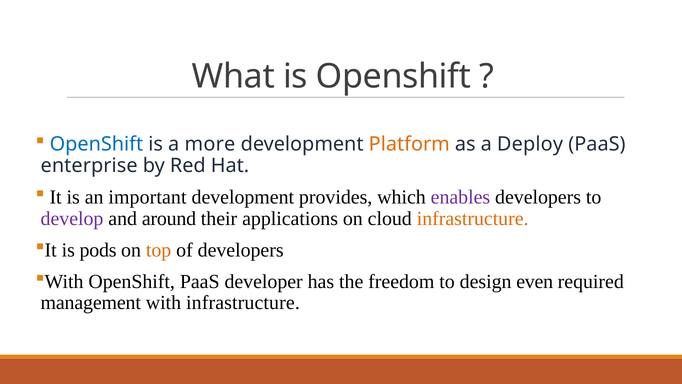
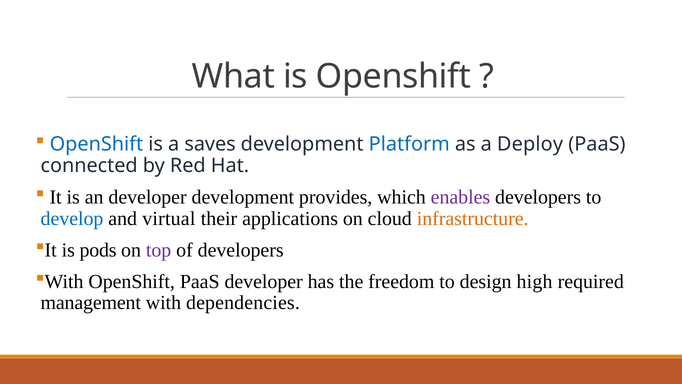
more: more -> saves (210, 144)
Platform colour: orange -> blue (409, 144)
enterprise: enterprise -> connected (89, 166)
an important: important -> developer (148, 197)
develop colour: purple -> blue (72, 218)
around: around -> virtual (169, 218)
top colour: orange -> purple (159, 250)
even: even -> high (535, 281)
with infrastructure: infrastructure -> dependencies (243, 303)
